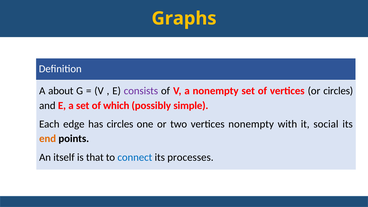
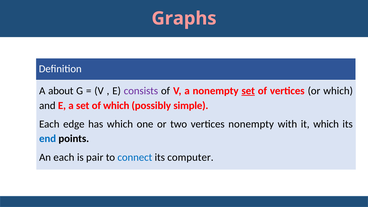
Graphs colour: yellow -> pink (184, 18)
set underline: none -> present (248, 91)
or circles: circles -> which (338, 91)
has circles: circles -> which (120, 124)
it social: social -> which (326, 124)
end colour: orange -> blue (48, 139)
An itself: itself -> each (64, 157)
that: that -> pair (95, 157)
processes: processes -> computer (190, 157)
